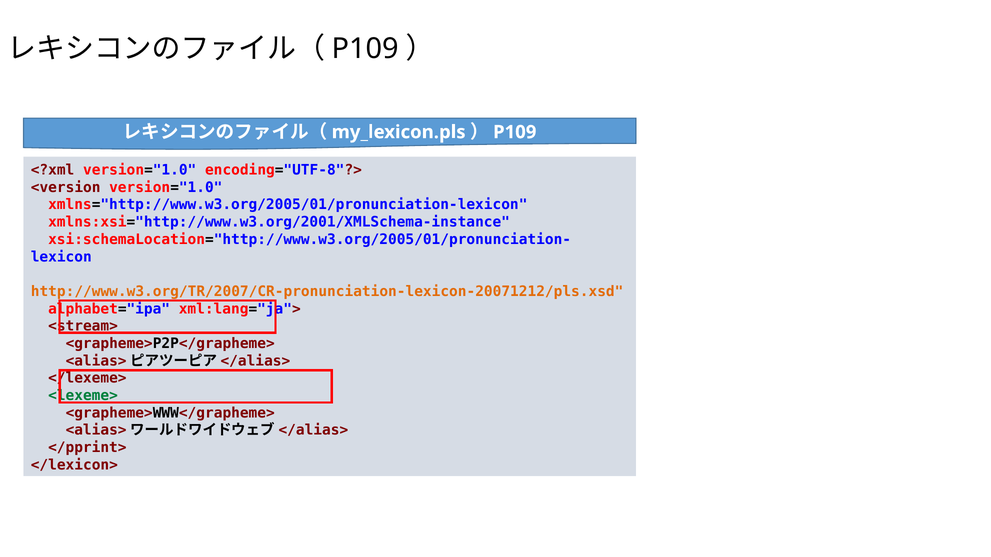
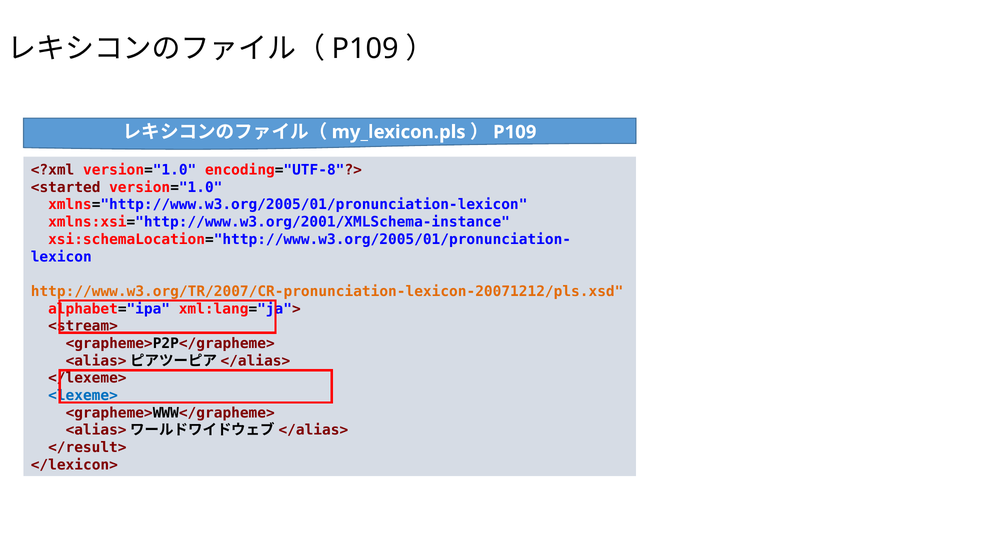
<version: <version -> <started (66, 188)
<lexeme> colour: green -> blue (83, 396)
</pprint>: </pprint> -> </result> (87, 448)
